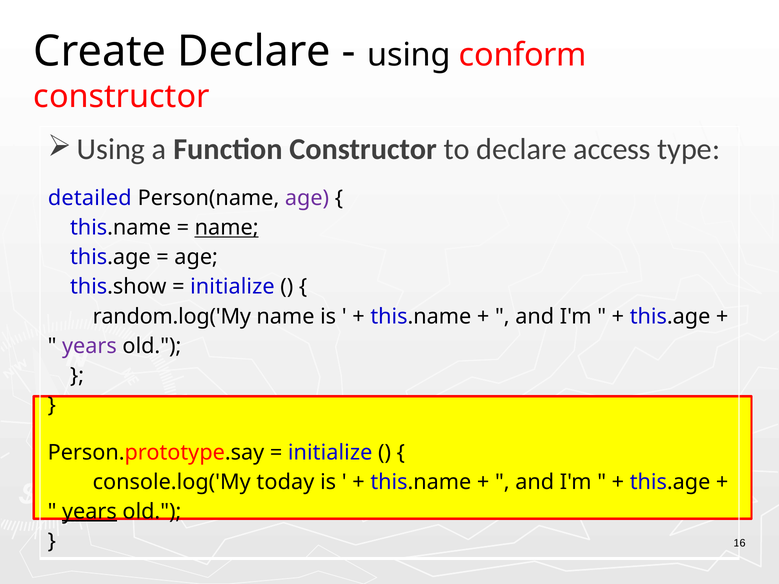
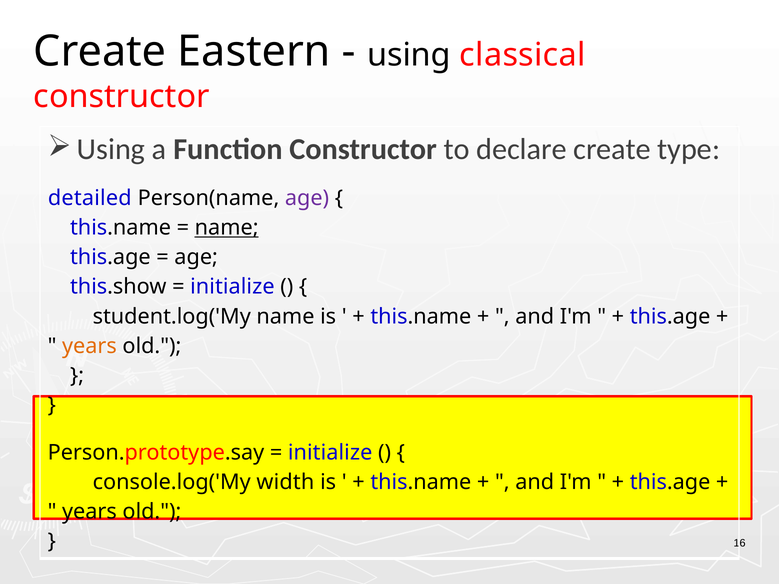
Create Declare: Declare -> Eastern (254, 52)
conform: conform -> classical (523, 55)
declare access: access -> create (612, 149)
random.log('My: random.log('My -> student.log('My (172, 317)
years colour: purple -> orange (89, 346)
today: today -> width (285, 482)
years underline: present -> none (89, 512)
